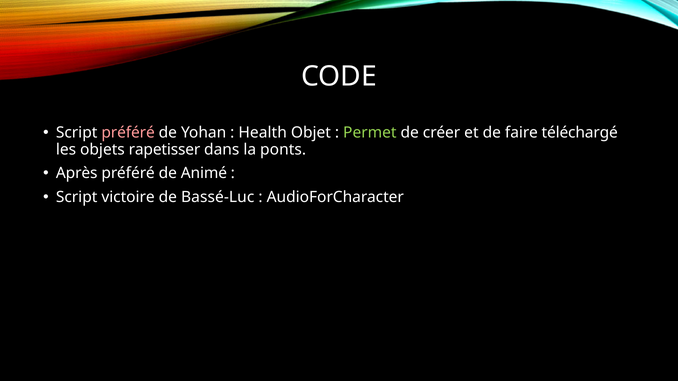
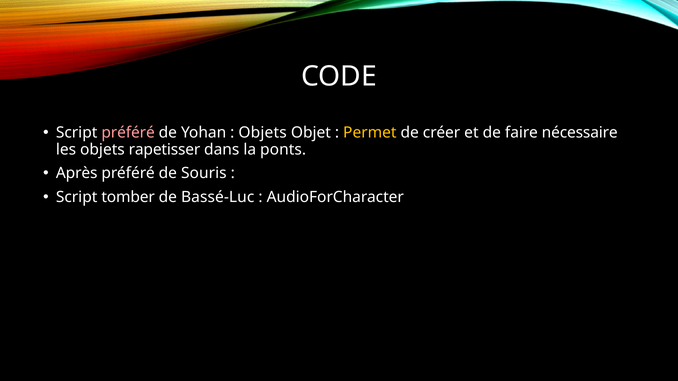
Health: Health -> Objets (263, 133)
Permet colour: light green -> yellow (370, 133)
téléchargé: téléchargé -> nécessaire (580, 133)
Animé: Animé -> Souris (204, 173)
victoire: victoire -> tomber (128, 197)
